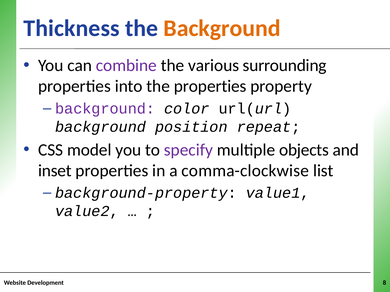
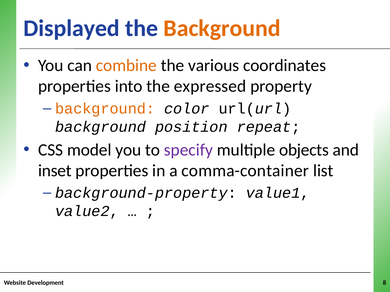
Thickness: Thickness -> Displayed (72, 28)
combine colour: purple -> orange (126, 66)
surrounding: surrounding -> coordinates (285, 66)
the properties: properties -> expressed (210, 86)
background colour: purple -> orange (105, 109)
comma-clockwise: comma-clockwise -> comma-container (245, 171)
